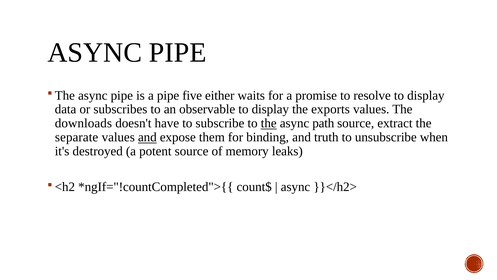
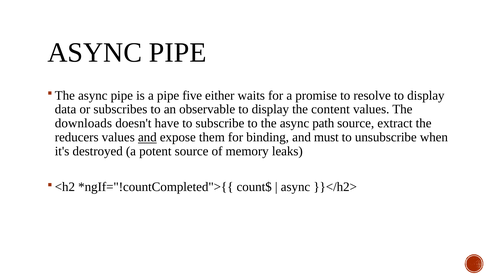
exports: exports -> content (331, 109)
the underline: present -> none (269, 123)
separate: separate -> reducers (77, 137)
truth: truth -> must (326, 137)
